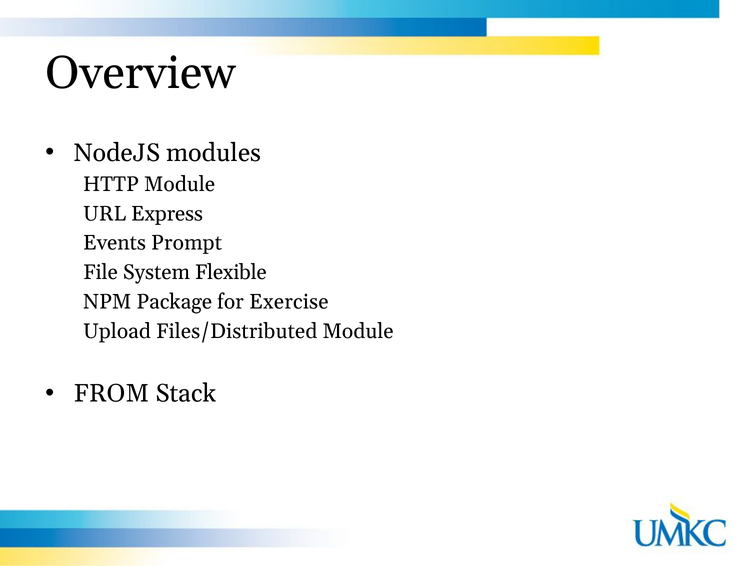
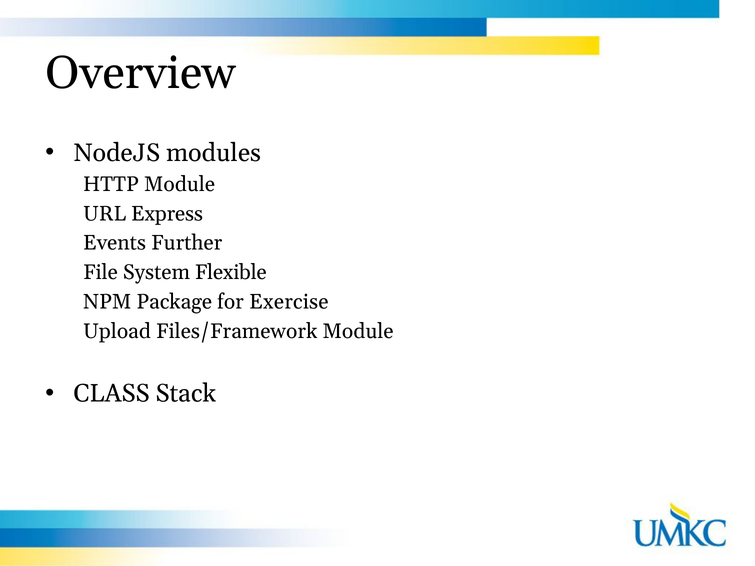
Prompt: Prompt -> Further (187, 243)
Files/Distributed: Files/Distributed -> Files/Framework (237, 331)
FROM: FROM -> CLASS (112, 394)
